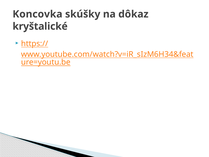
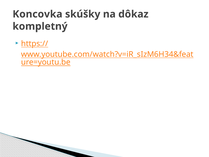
kryštalické: kryštalické -> kompletný (40, 26)
